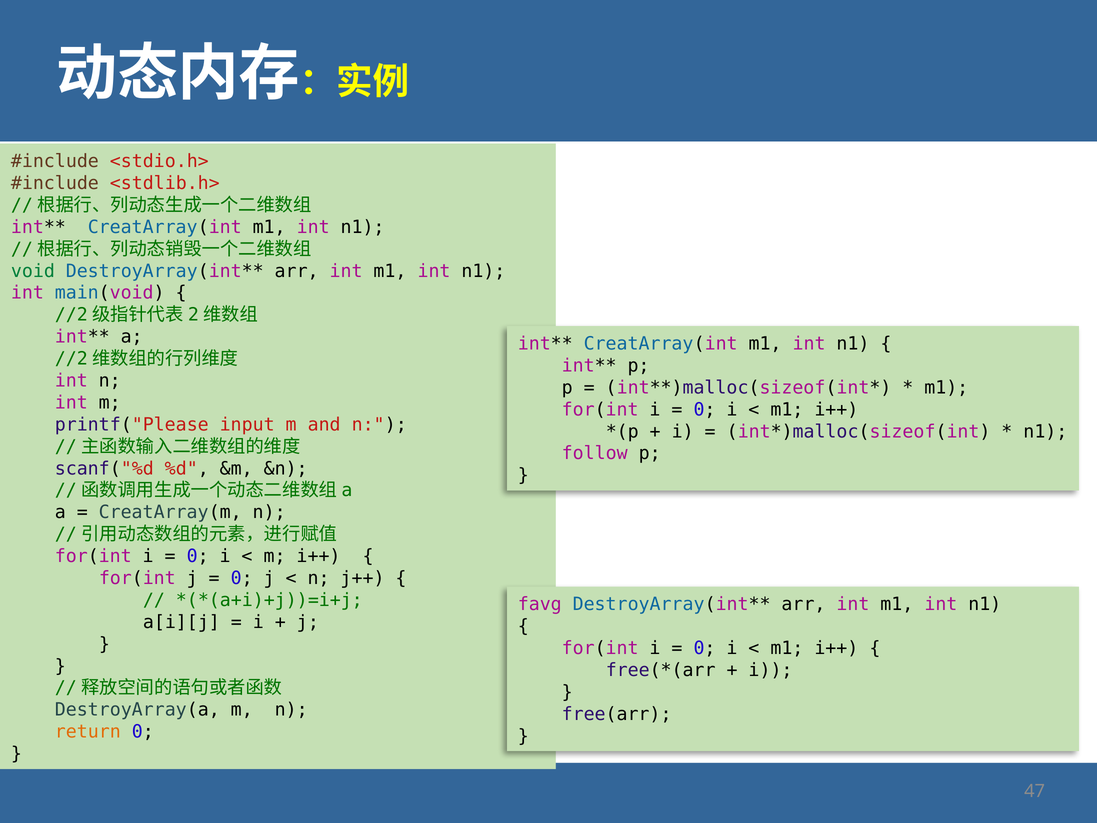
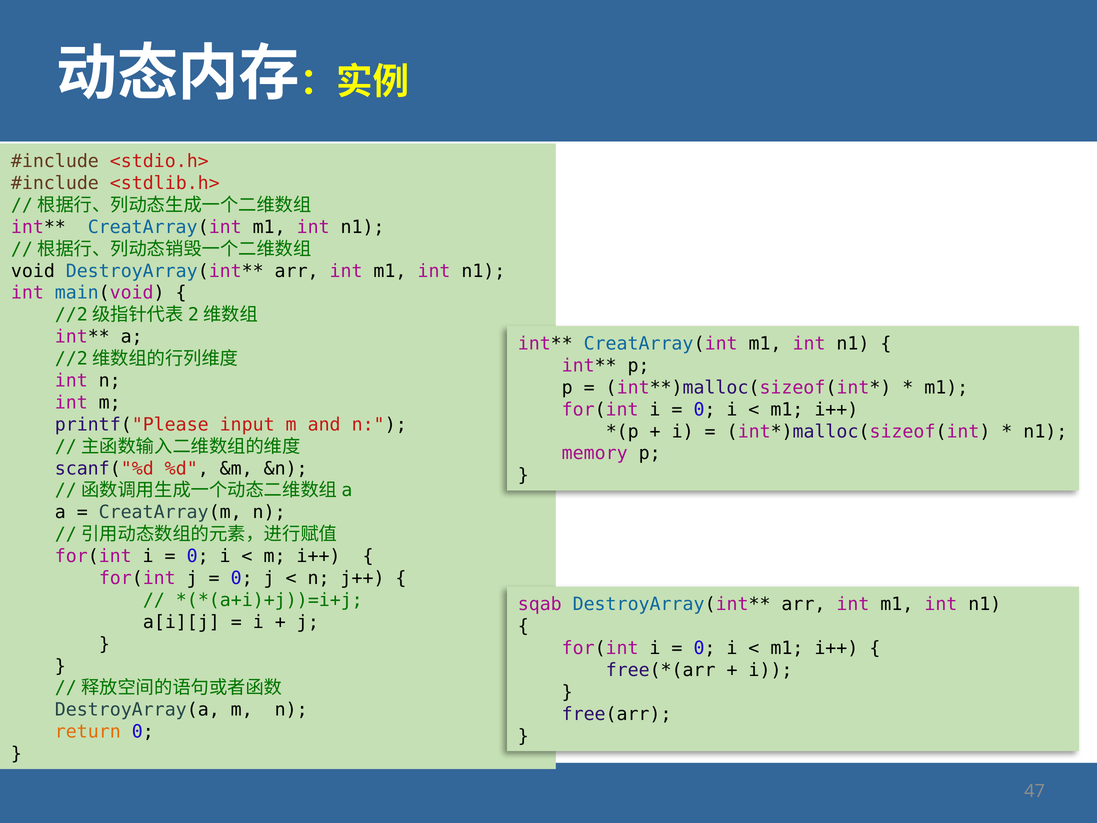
void colour: green -> black (33, 271)
follow: follow -> memory (595, 453)
favg: favg -> sqab (540, 604)
